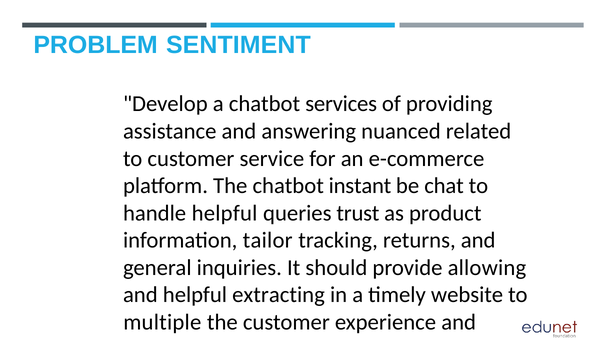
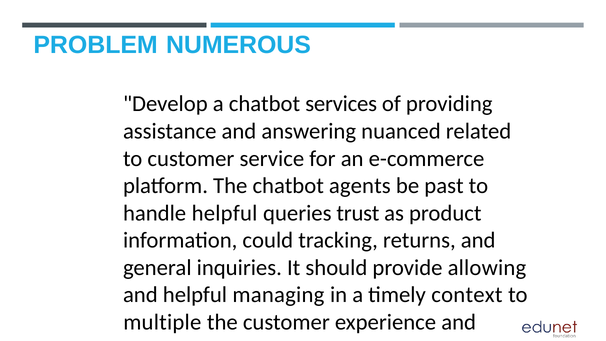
SENTIMENT: SENTIMENT -> NUMEROUS (238, 45)
chatbot instant: instant -> agents (360, 186)
chat: chat -> past (444, 186)
tailor: tailor -> could (268, 240)
extracting: extracting -> managing (278, 295)
website: website -> context (467, 295)
